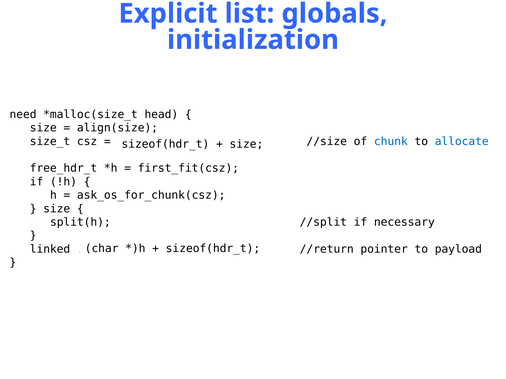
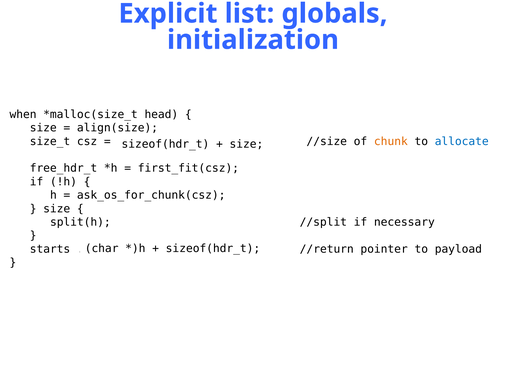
need: need -> when (23, 115)
chunk colour: blue -> orange (391, 142)
linked: linked -> starts (50, 249)
